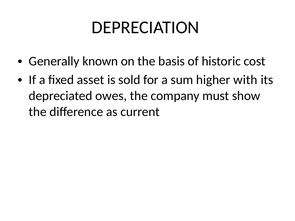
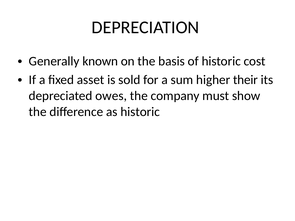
with: with -> their (246, 80)
as current: current -> historic (140, 112)
